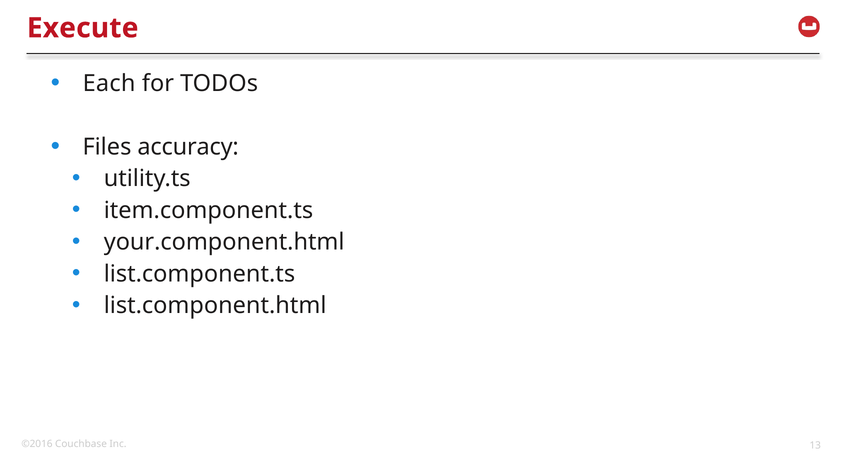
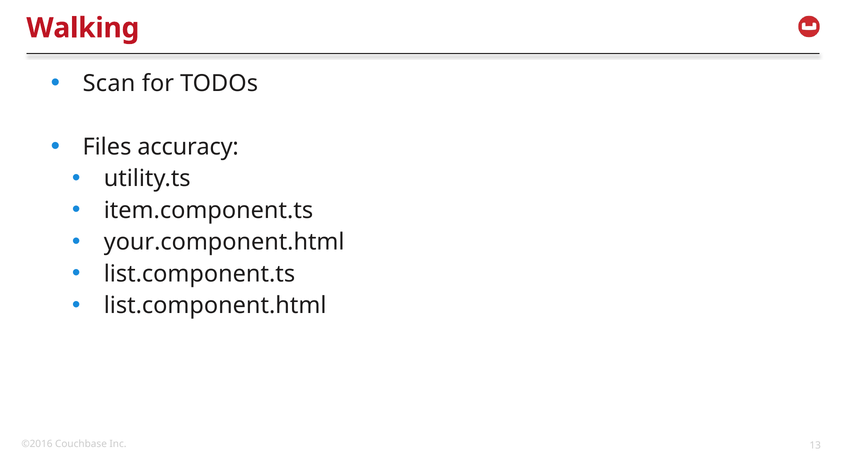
Execute: Execute -> Walking (83, 28)
Each: Each -> Scan (109, 83)
